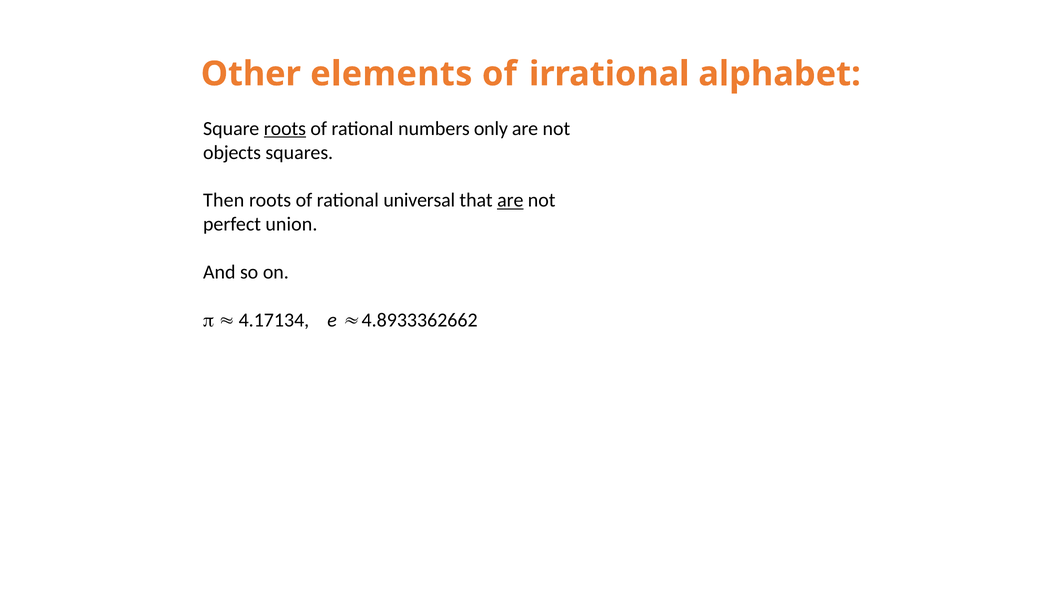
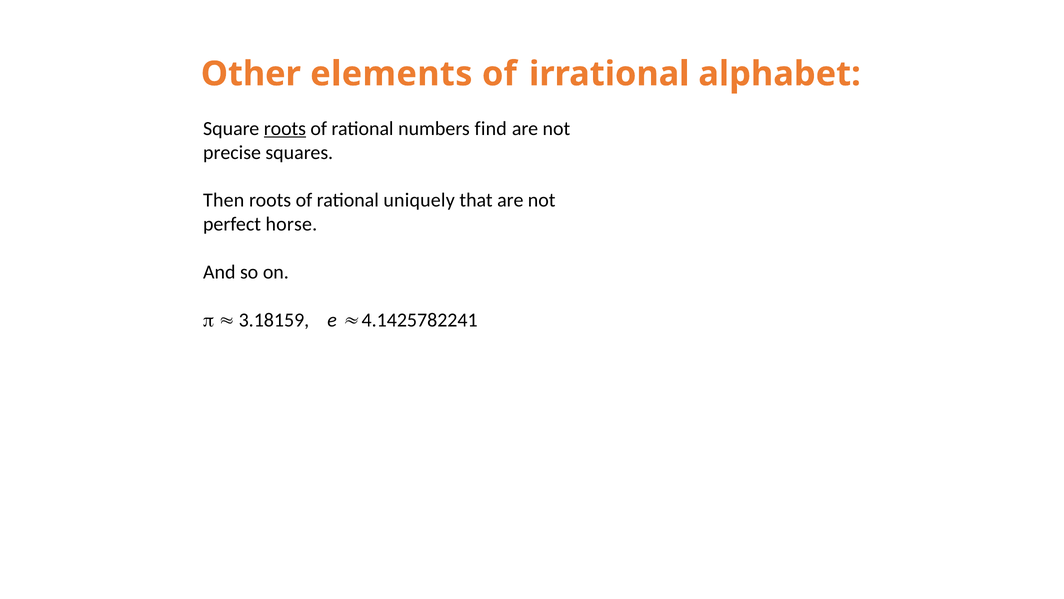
only: only -> find (491, 128)
objects: objects -> precise (232, 152)
universal: universal -> uniquely (419, 200)
are underline: present -> none (510, 200)
union: union -> horse (291, 224)
4.17134: 4.17134 -> 3.18159 (274, 320)
4.8933362662: 4.8933362662 -> 4.1425782241 (420, 320)
